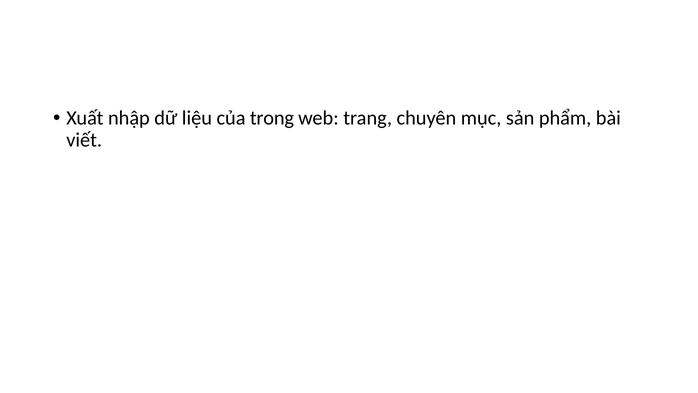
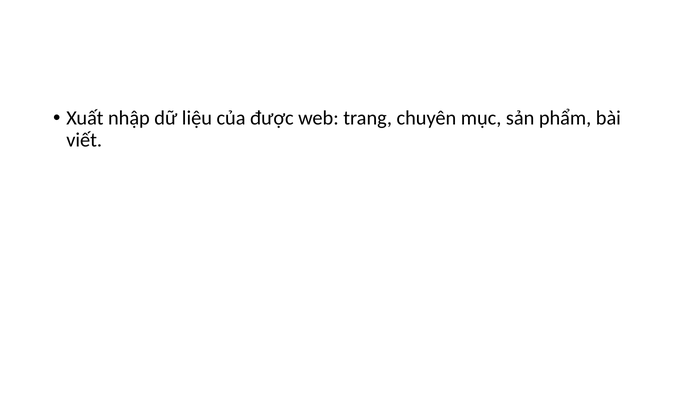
trong: trong -> được (272, 118)
